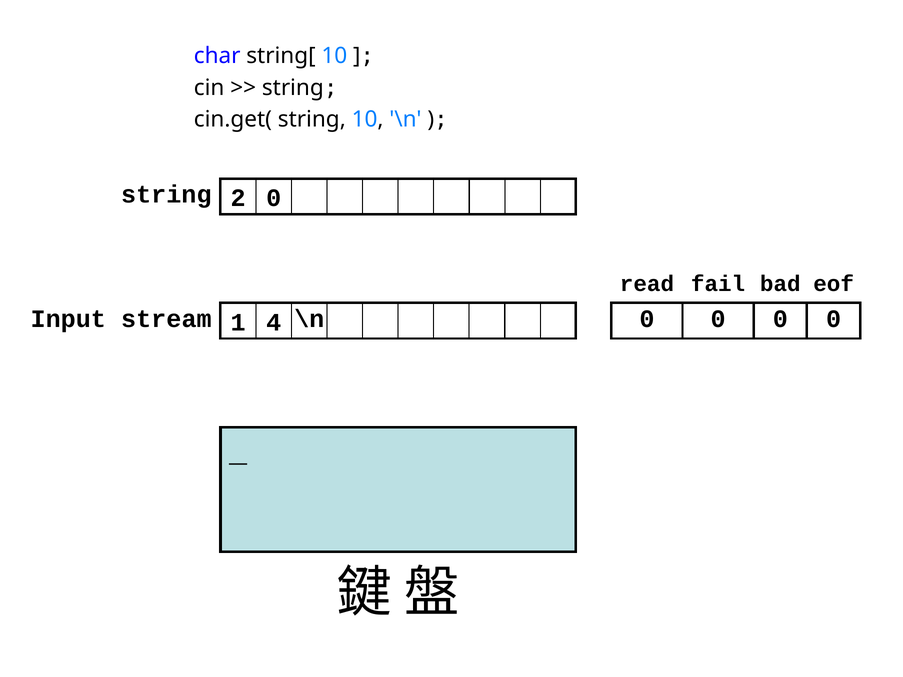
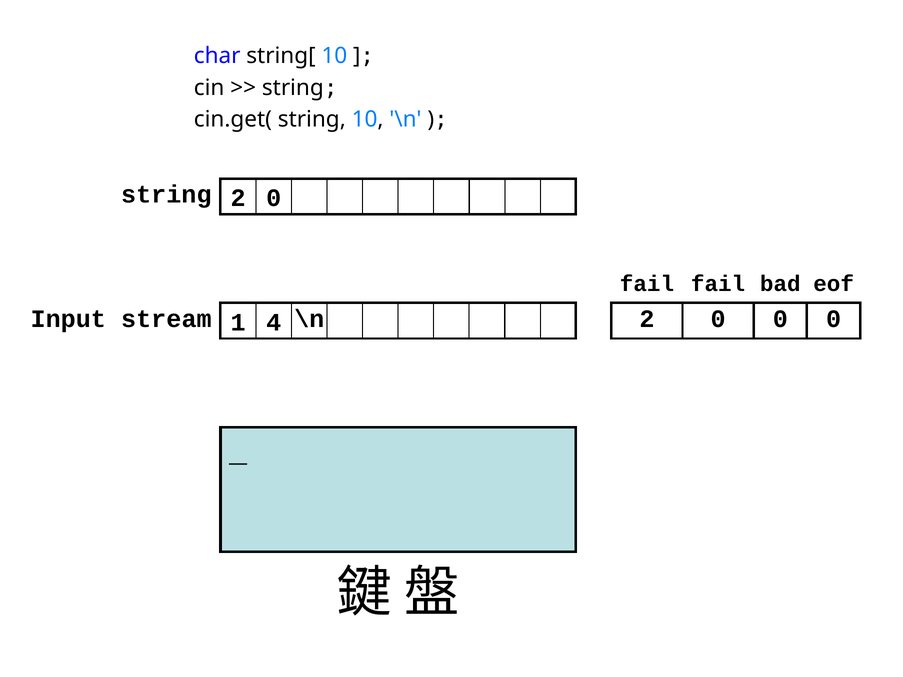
read: read -> fail (647, 284)
\n 0: 0 -> 2 (647, 319)
